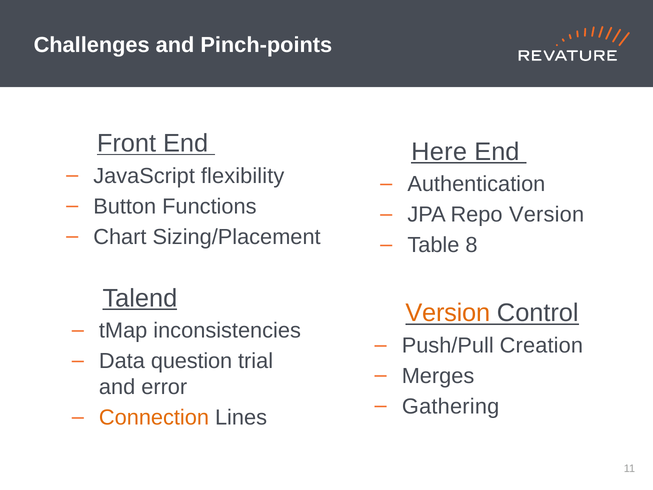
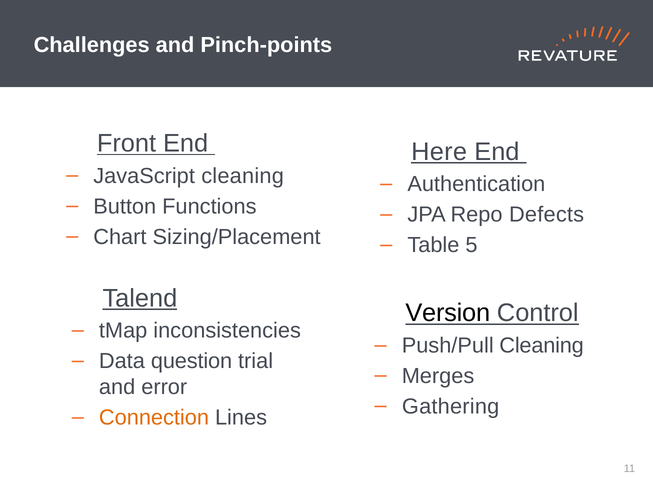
JavaScript flexibility: flexibility -> cleaning (243, 176)
Repo Version: Version -> Defects (547, 214)
8: 8 -> 5 (471, 245)
Version colour: orange -> black (448, 313)
Push/Pull Creation: Creation -> Cleaning (542, 345)
